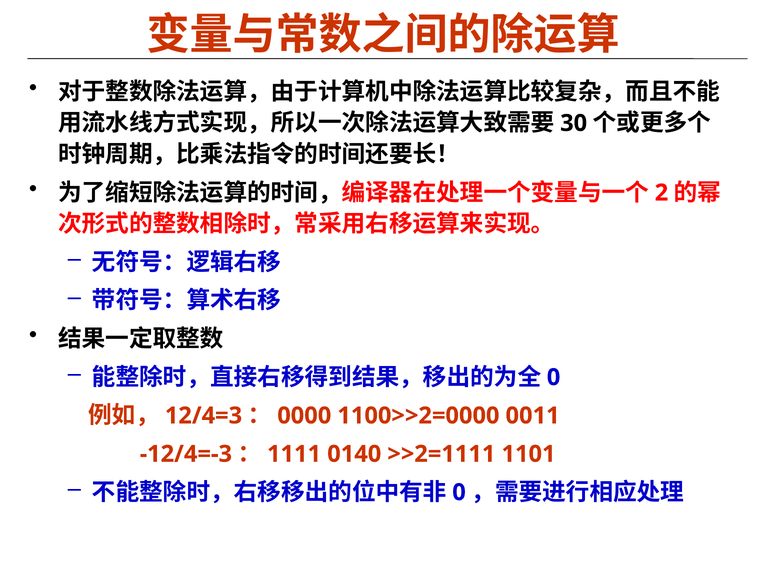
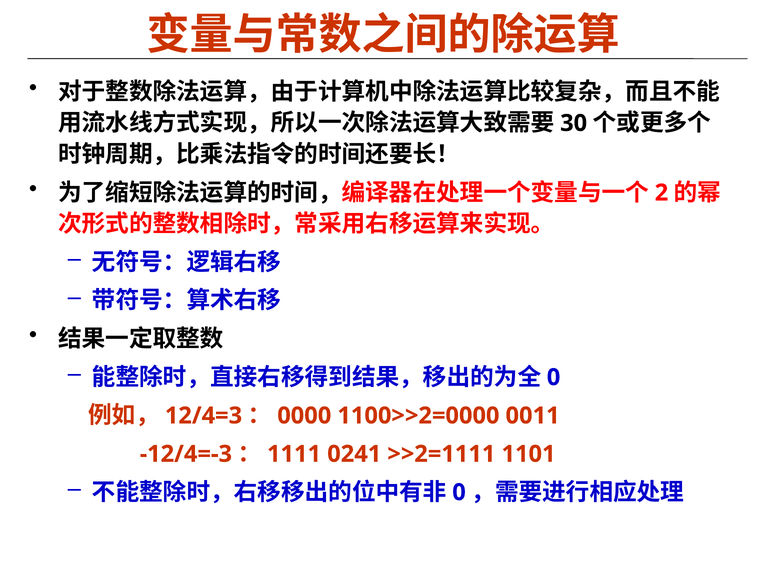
0140: 0140 -> 0241 (354, 454)
